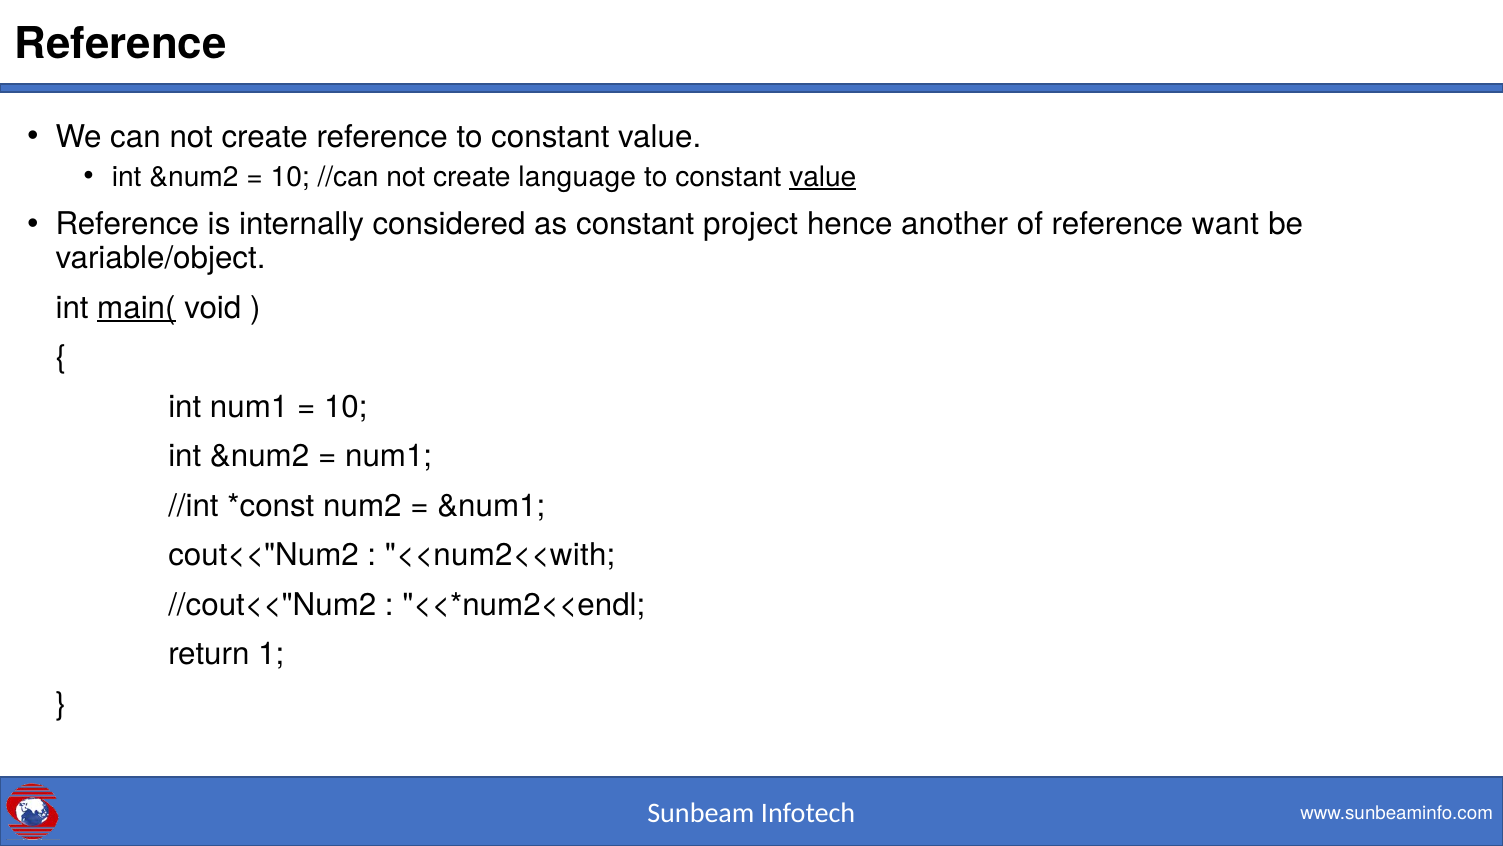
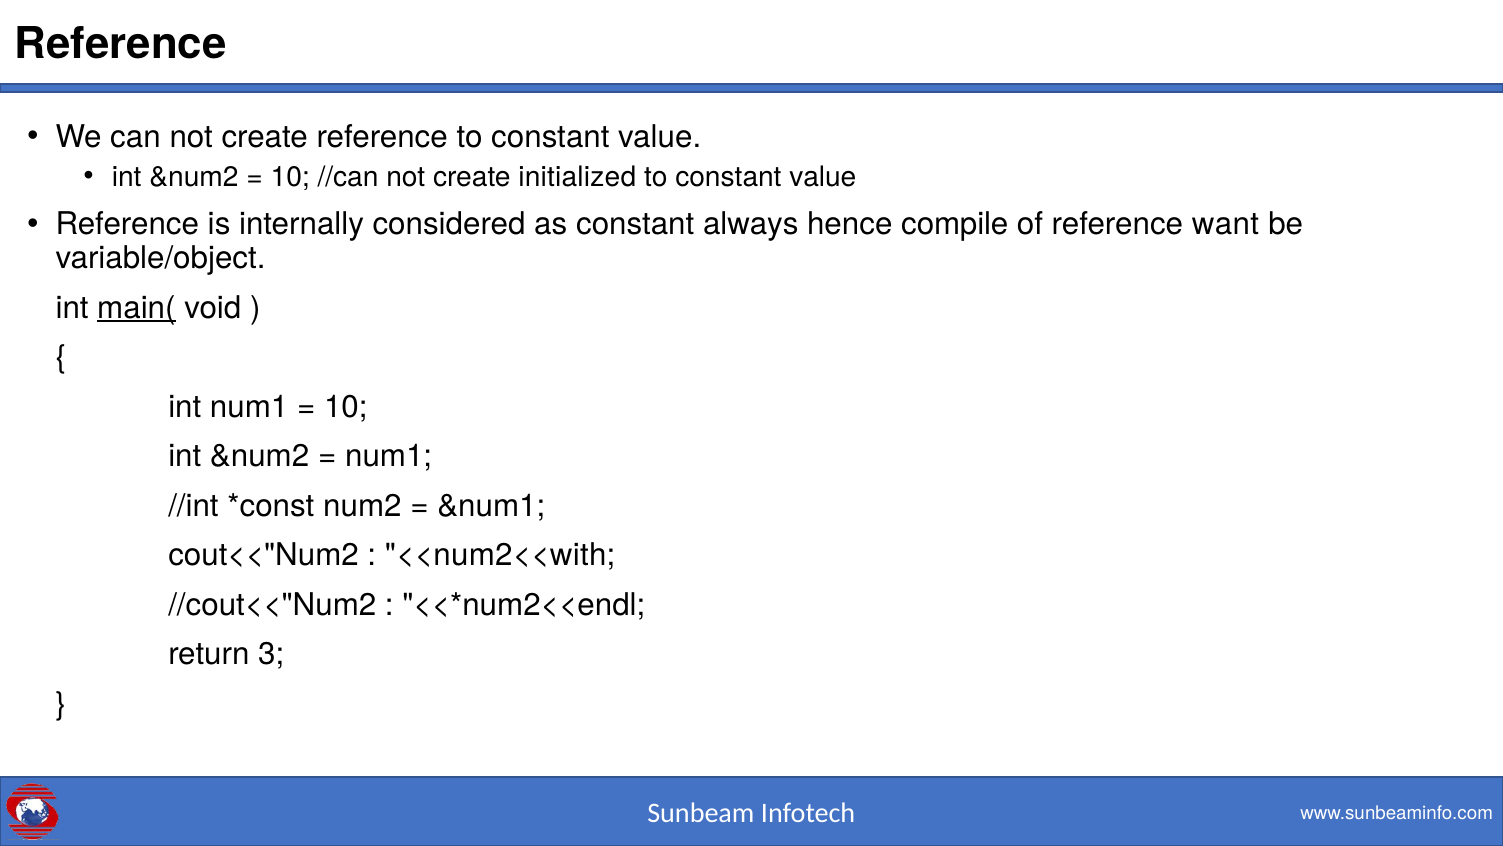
language: language -> initialized (577, 177)
value underline: present -> none (823, 177)
project: project -> always (751, 224)
another: another -> compile (955, 224)
1: 1 -> 3 (271, 654)
